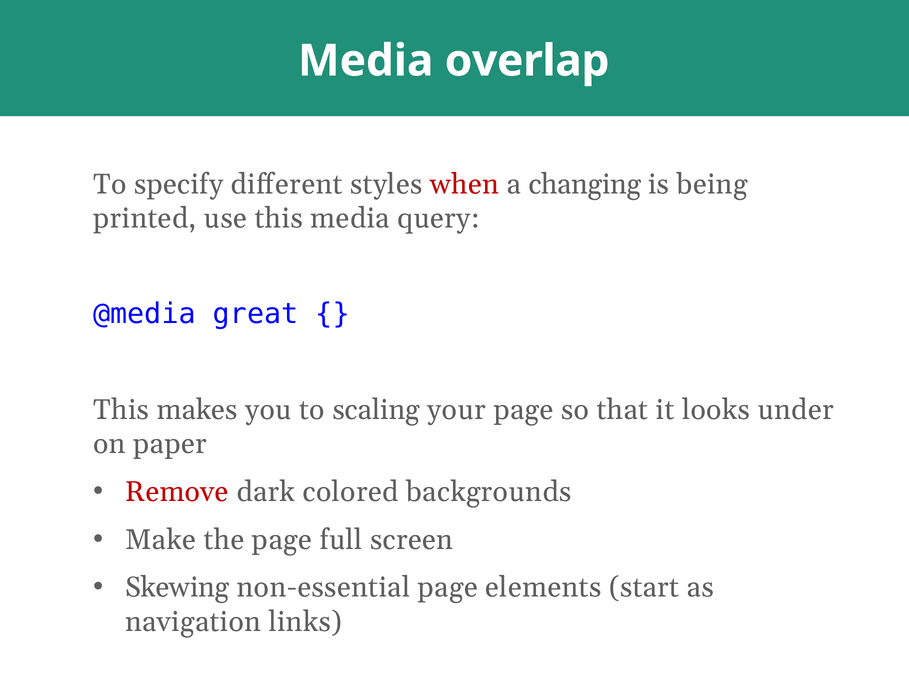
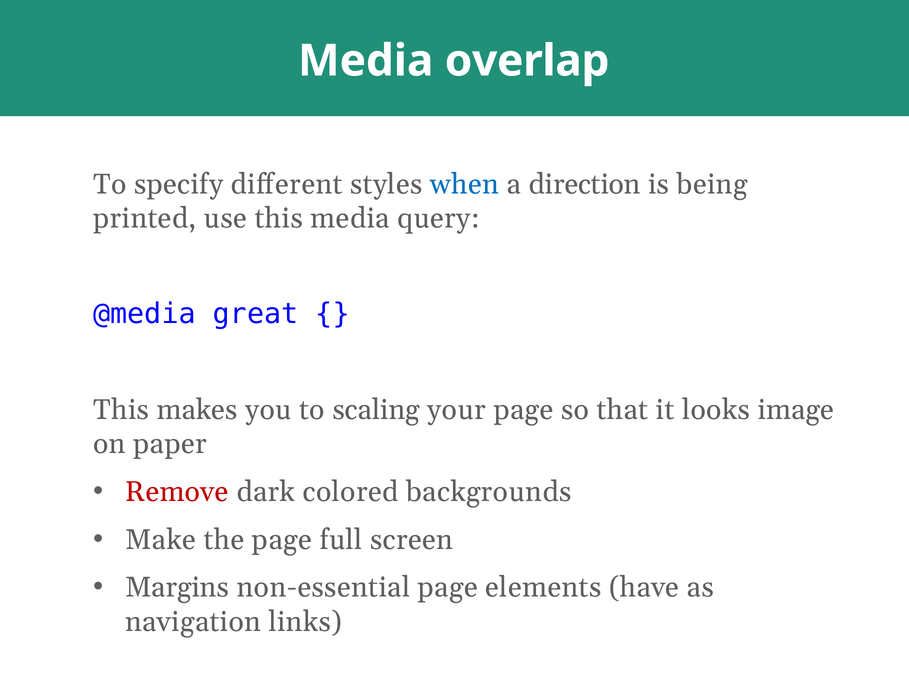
when colour: red -> blue (465, 184)
changing: changing -> direction (585, 184)
under: under -> image (796, 410)
Skewing: Skewing -> Margins (177, 587)
start: start -> have (644, 587)
